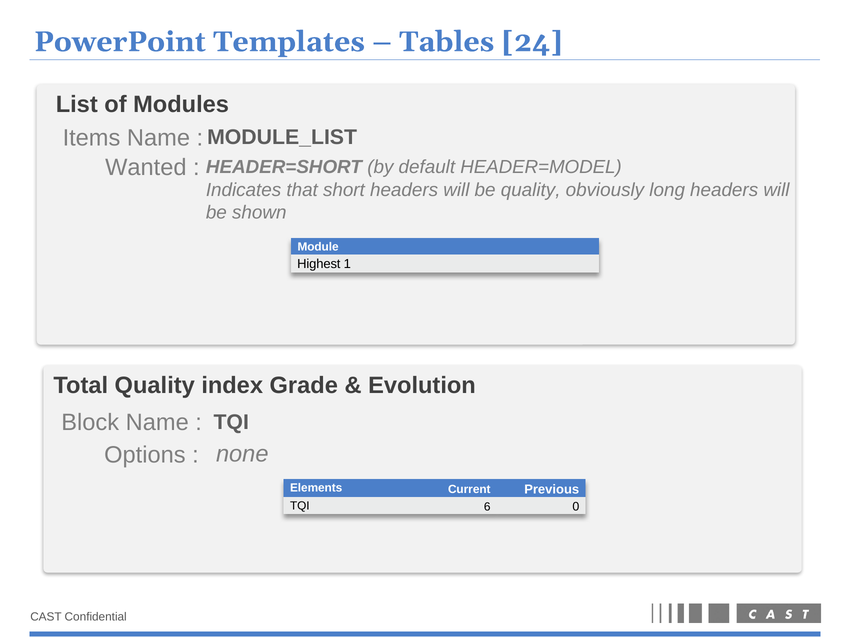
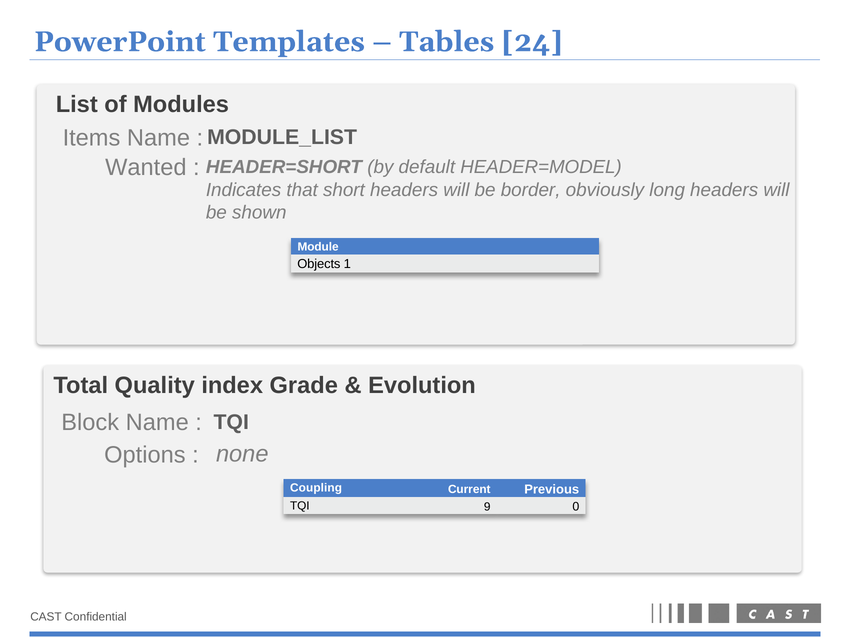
be quality: quality -> border (531, 190)
Highest: Highest -> Objects (319, 264)
Elements: Elements -> Coupling (316, 488)
6: 6 -> 9 (487, 507)
